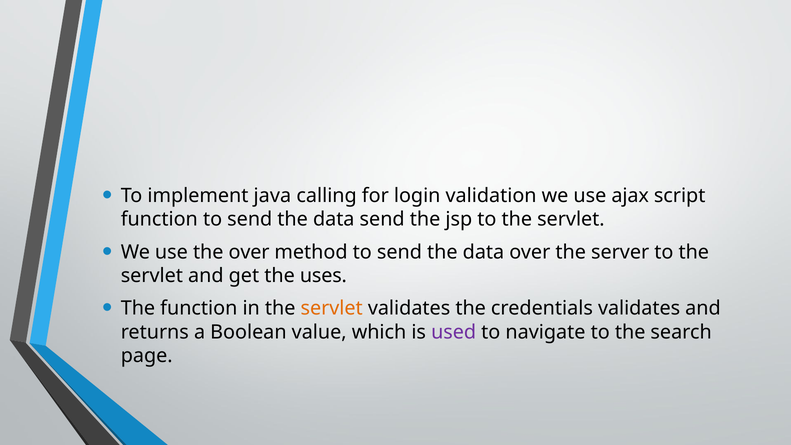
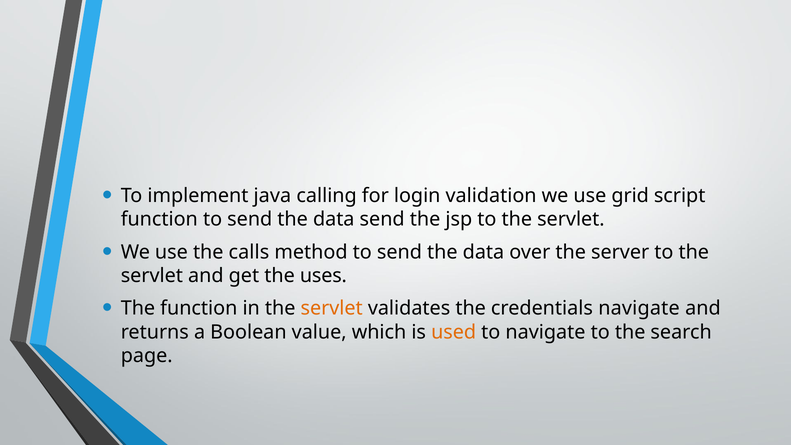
ajax: ajax -> grid (630, 196)
the over: over -> calls (249, 252)
credentials validates: validates -> navigate (639, 308)
used colour: purple -> orange (454, 332)
